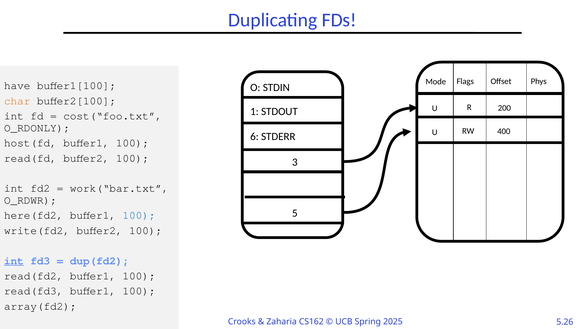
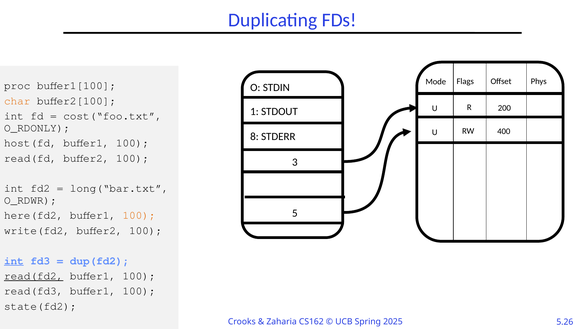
have: have -> proc (17, 86)
6: 6 -> 8 (254, 136)
work(“bar.txt: work(“bar.txt -> long(“bar.txt (119, 188)
100 colour: blue -> orange (139, 215)
read(fd2 underline: none -> present (34, 276)
array(fd2: array(fd2 -> state(fd2 (40, 306)
